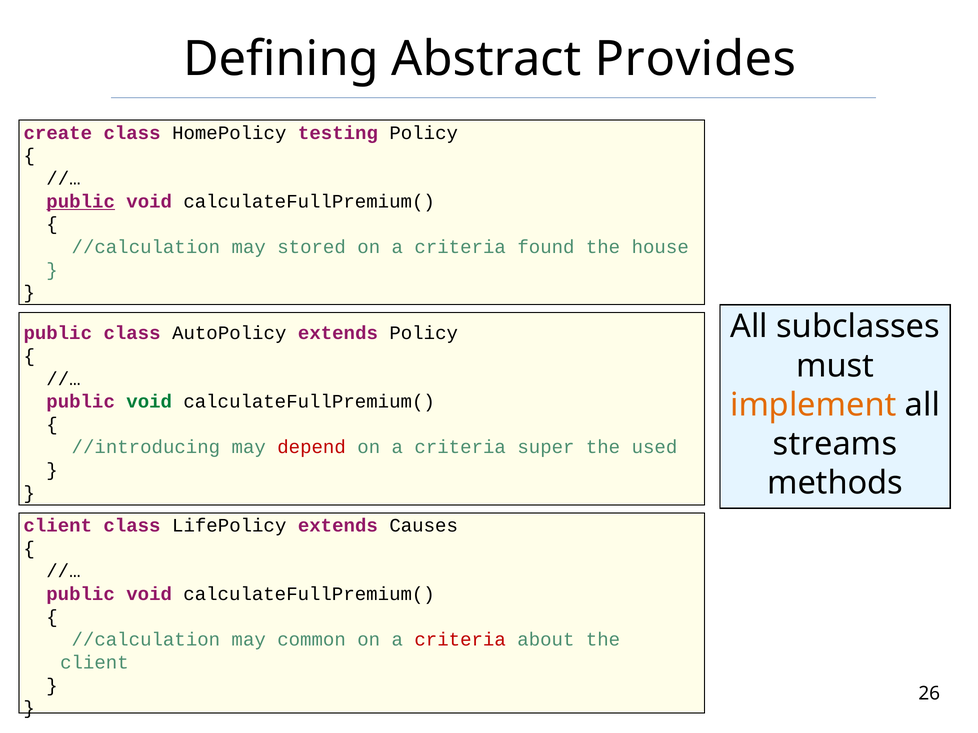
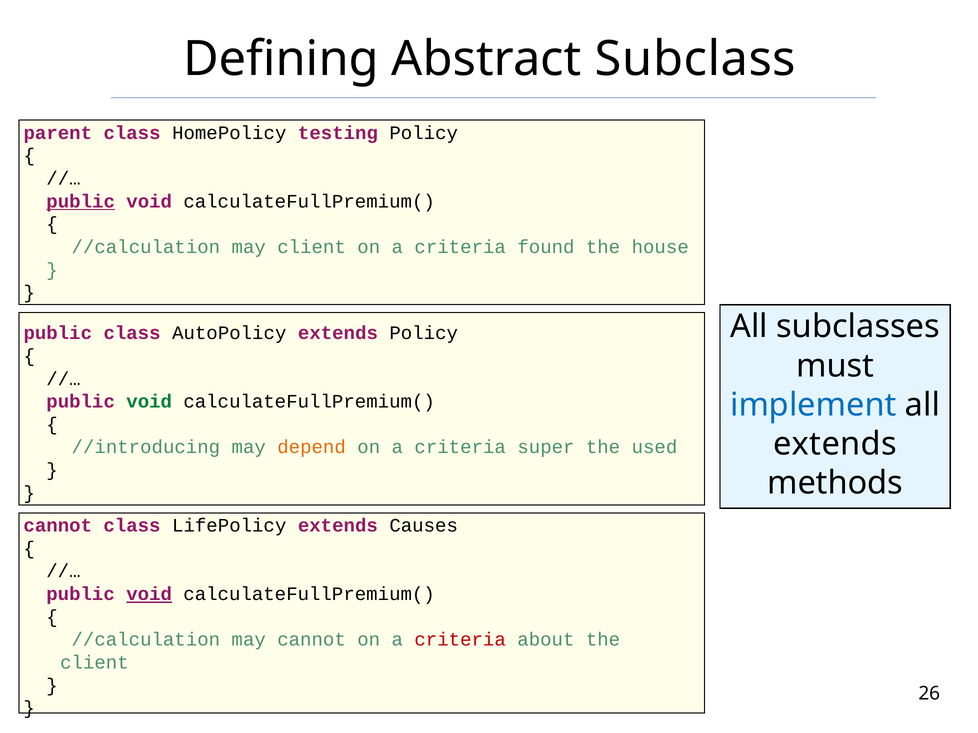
Provides: Provides -> Subclass (695, 59)
create: create -> parent (58, 133)
may stored: stored -> client (312, 247)
implement colour: orange -> blue (813, 405)
streams: streams -> extends (835, 444)
depend colour: red -> orange (312, 448)
client: client -> cannot (58, 526)
void underline: none -> present (149, 594)
may common: common -> cannot (312, 640)
